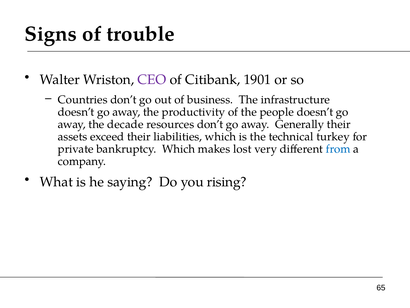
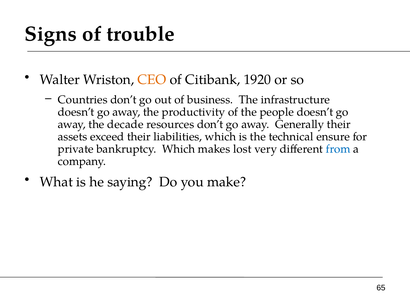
CEO colour: purple -> orange (152, 80)
1901: 1901 -> 1920 (257, 80)
turkey: turkey -> ensure (333, 137)
rising: rising -> make (227, 182)
